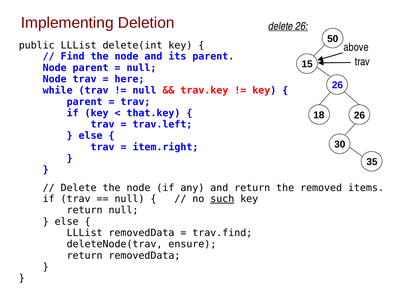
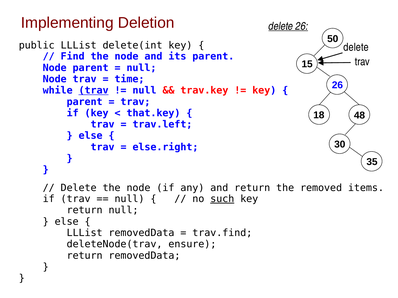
above: above -> delete (356, 47)
here: here -> time (129, 79)
trav underline: none -> present (94, 91)
18 26: 26 -> 48 (359, 116)
item.right: item.right -> else.right (165, 147)
